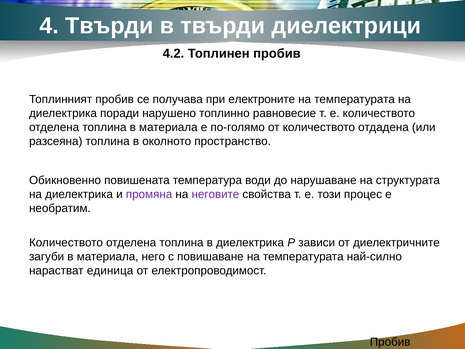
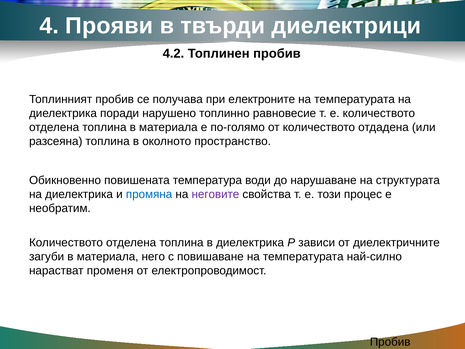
4 Твърди: Твърди -> Прояви (109, 26)
промяна colour: purple -> blue (149, 194)
единица: единица -> променя (110, 270)
